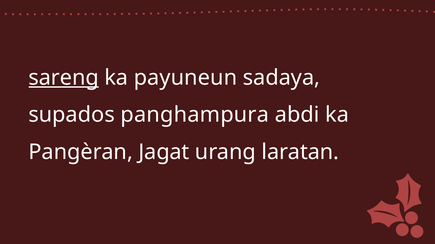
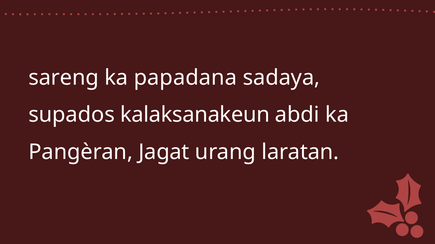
sareng underline: present -> none (64, 78)
payuneun: payuneun -> papadana (185, 78)
panghampura: panghampura -> kalaksanakeun (195, 115)
